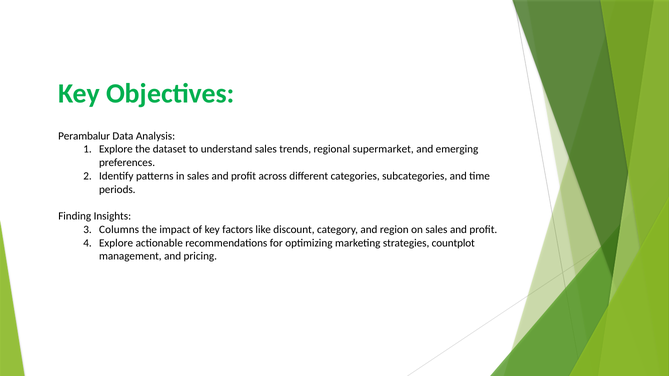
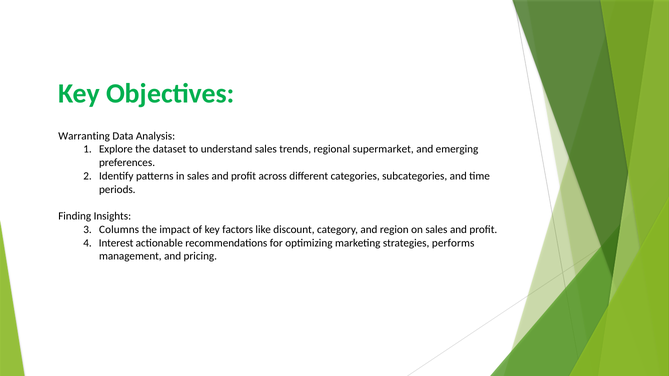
Perambalur: Perambalur -> Warranting (84, 136)
Explore: Explore -> Interest (116, 243)
countplot: countplot -> performs (453, 243)
